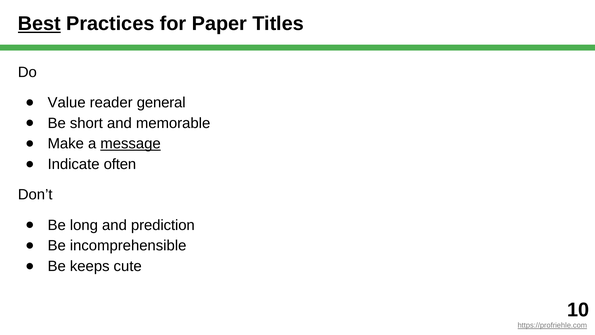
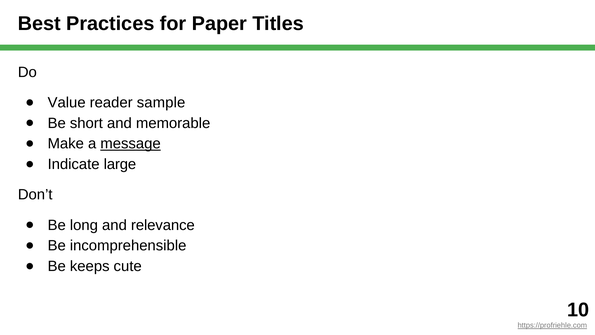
Best underline: present -> none (39, 24)
general: general -> sample (161, 103)
often: often -> large (120, 164)
prediction: prediction -> relevance (163, 225)
